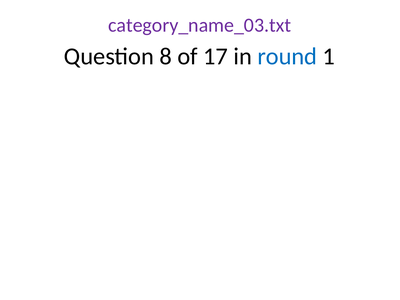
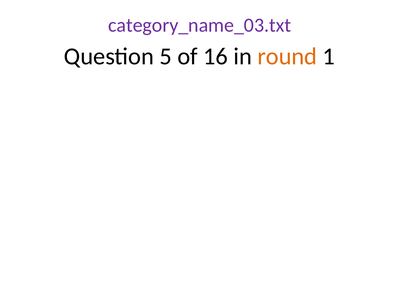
8: 8 -> 5 (166, 57)
17: 17 -> 16 (216, 57)
round colour: blue -> orange (287, 57)
